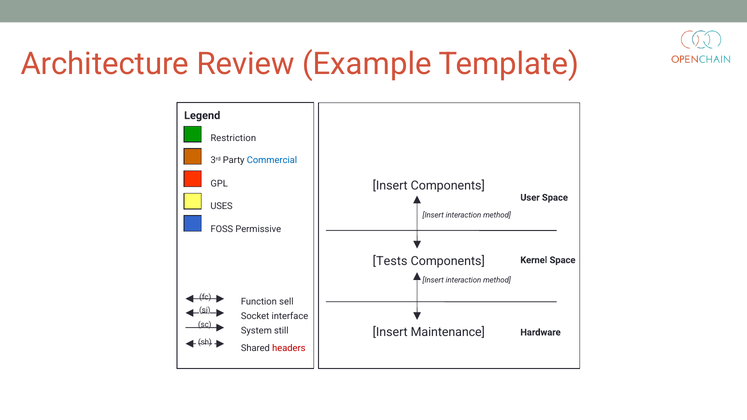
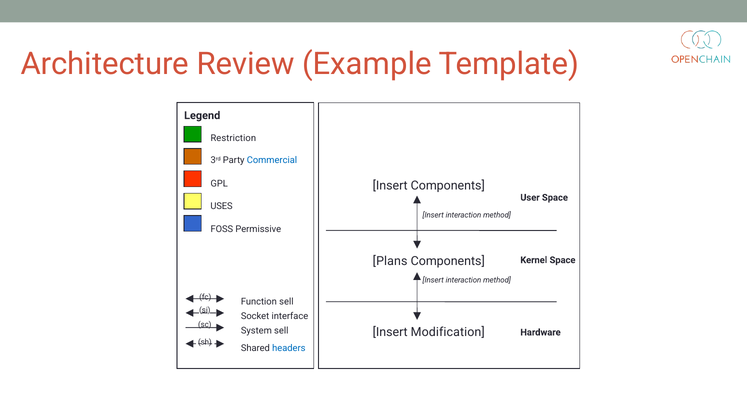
Tests: Tests -> Plans (390, 261)
System still: still -> sell (281, 331)
Maintenance: Maintenance -> Modification (448, 333)
headers colour: red -> blue (289, 348)
